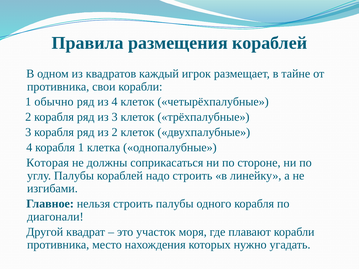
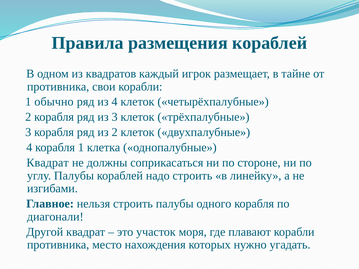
Которая: Которая -> Квадрат (48, 163)
